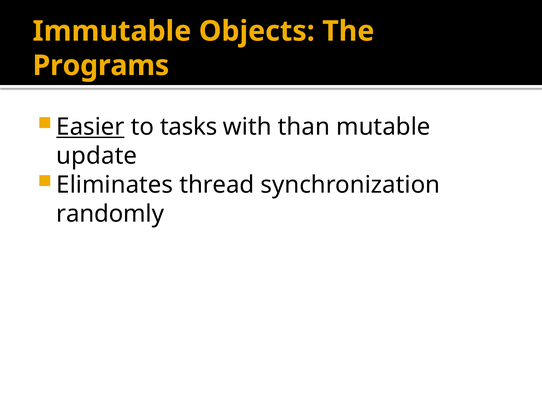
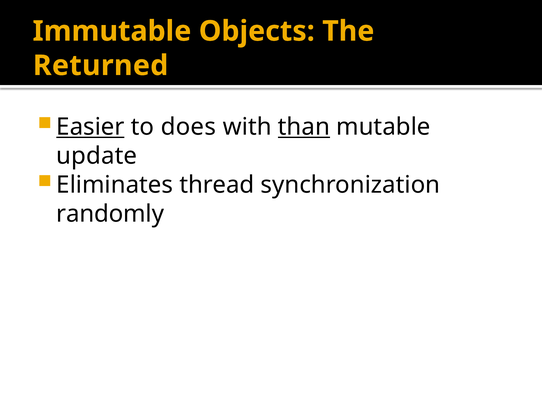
Programs: Programs -> Returned (101, 65)
tasks: tasks -> does (188, 127)
than underline: none -> present (304, 127)
